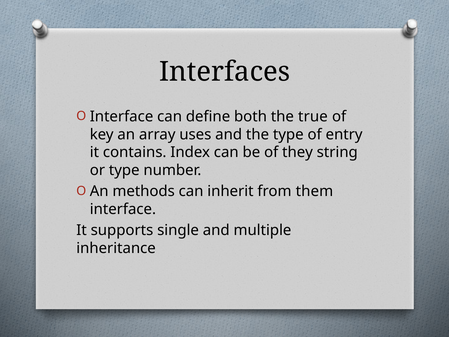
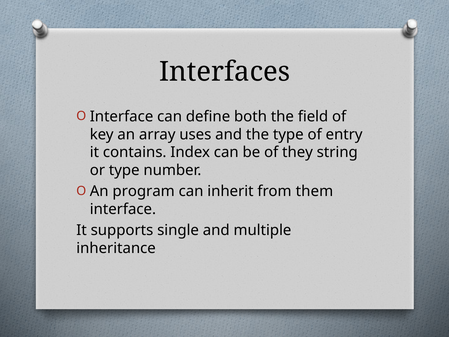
true: true -> field (313, 116)
methods: methods -> program (144, 191)
